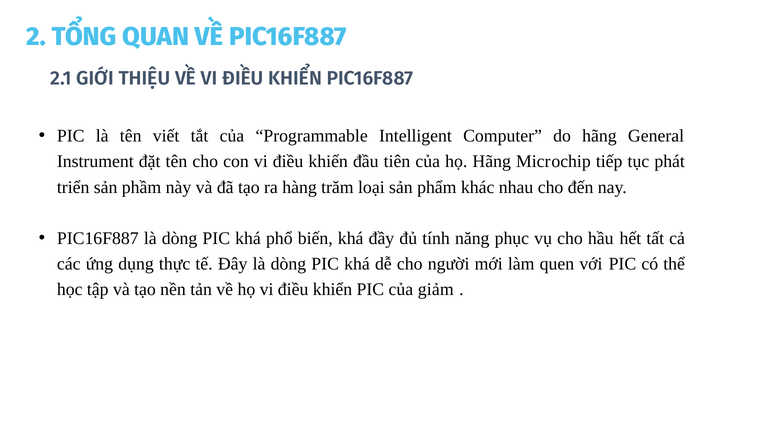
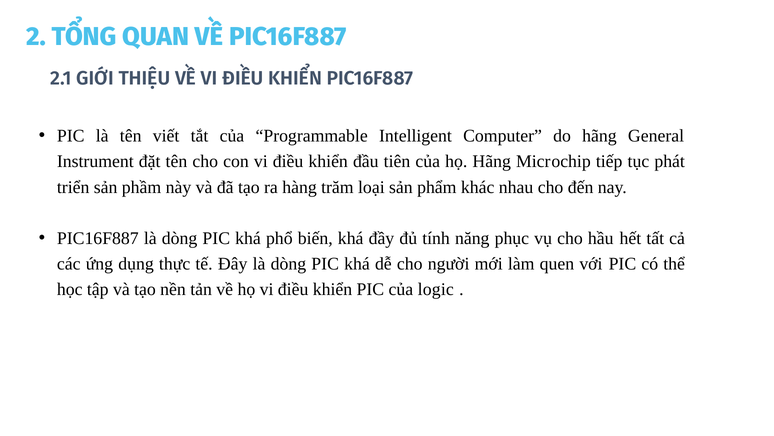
giảm: giảm -> logic (436, 289)
